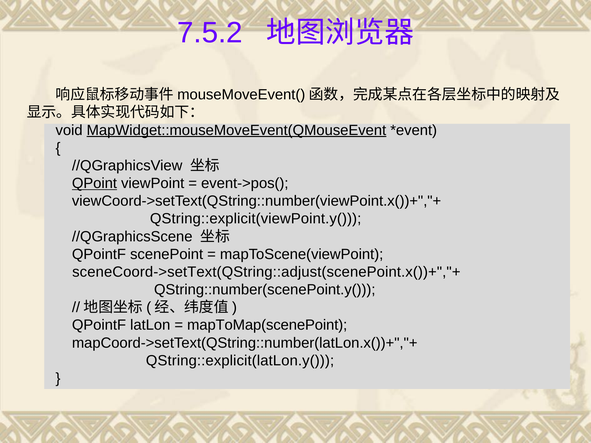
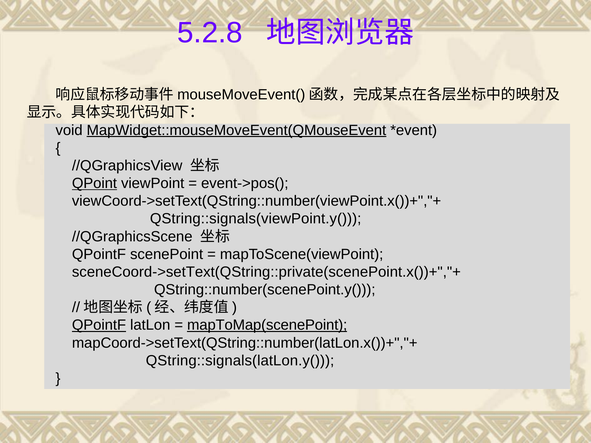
7.5.2: 7.5.2 -> 5.2.8 (210, 33)
QString::explicit(viewPoint.y(: QString::explicit(viewPoint.y( -> QString::signals(viewPoint.y( (256, 219)
sceneCoord->setText(QString::adjust(scenePoint.x())+","+: sceneCoord->setText(QString::adjust(scenePoint.x())+","+ -> sceneCoord->setText(QString::private(scenePoint.x())+","+ (266, 272)
QPointF underline: none -> present (99, 325)
mapToMap(scenePoint underline: none -> present (267, 325)
QString::explicit(latLon.y(: QString::explicit(latLon.y( -> QString::signals(latLon.y( (240, 361)
